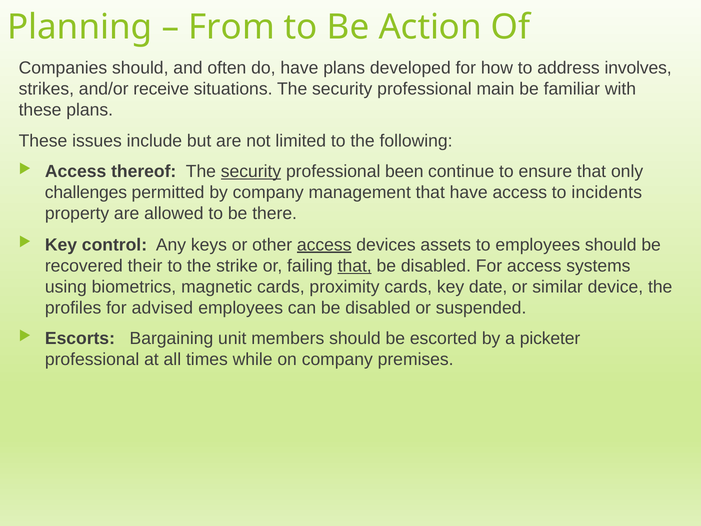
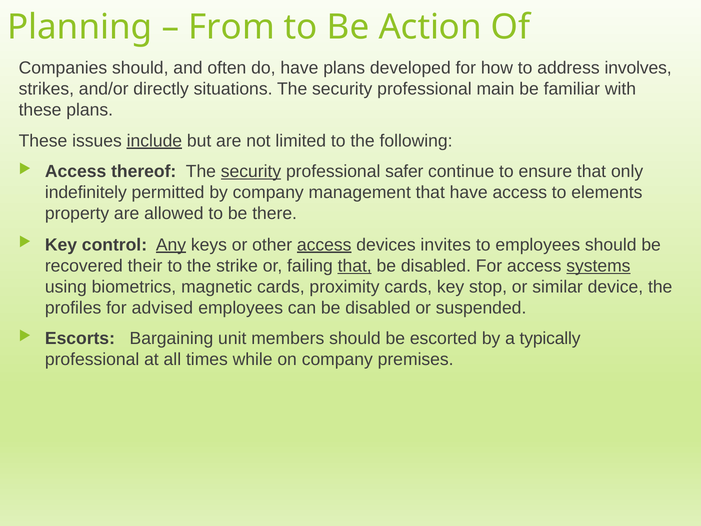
receive: receive -> directly (161, 89)
include underline: none -> present (154, 141)
been: been -> safer (404, 171)
challenges: challenges -> indefinitely (86, 192)
incidents: incidents -> elements (607, 192)
Any underline: none -> present (171, 245)
assets: assets -> invites (446, 245)
systems underline: none -> present (598, 266)
date: date -> stop (488, 287)
picketer: picketer -> typically (550, 338)
